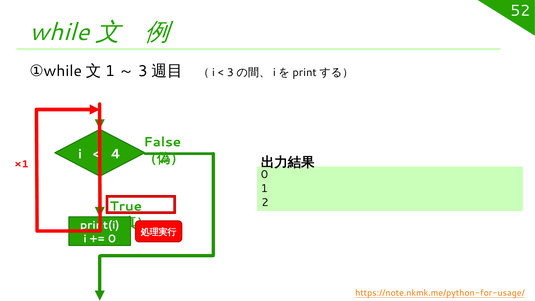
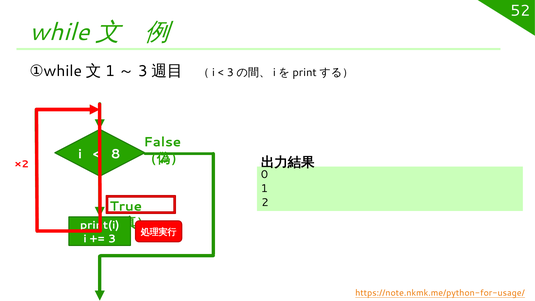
4: 4 -> 8 (116, 154)
×1: ×1 -> ×2 (22, 164)
0: 0 -> 3 (112, 239)
